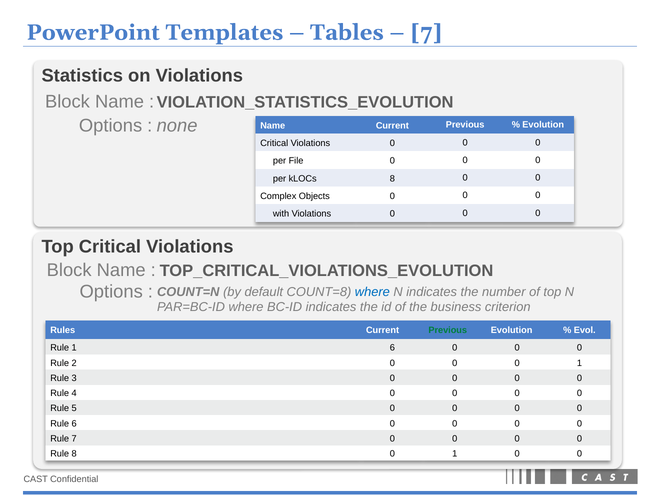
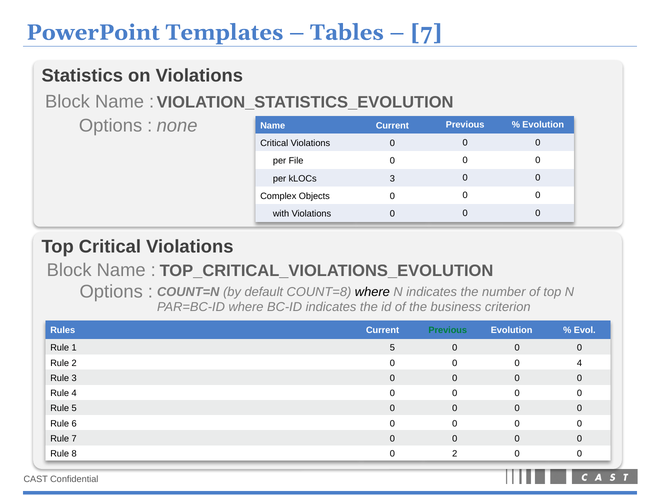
kLOCs 8: 8 -> 3 (392, 179)
where colour: blue -> black (372, 292)
1 6: 6 -> 5 (392, 348)
0 0 1: 1 -> 4 (579, 363)
8 0 1: 1 -> 2 (455, 454)
